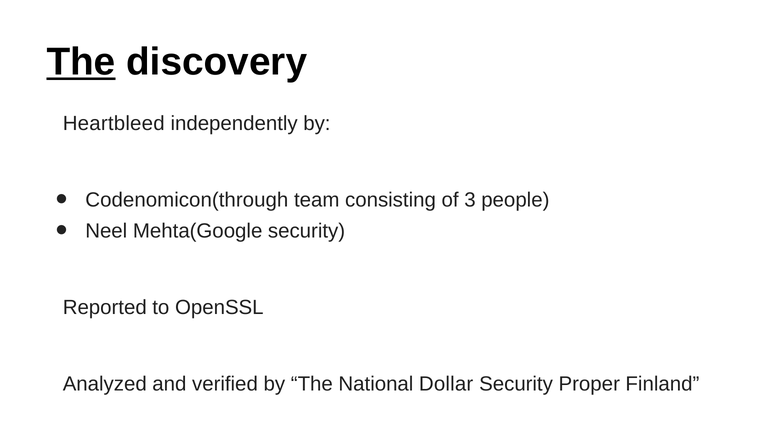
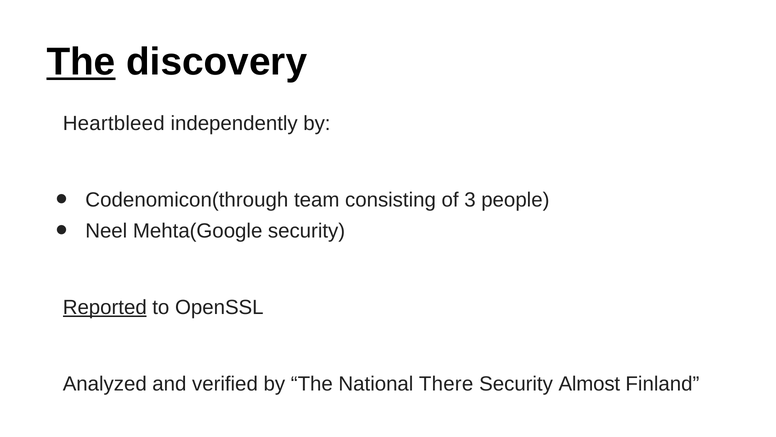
Reported underline: none -> present (105, 307)
Dollar: Dollar -> There (446, 383)
Proper: Proper -> Almost (589, 383)
